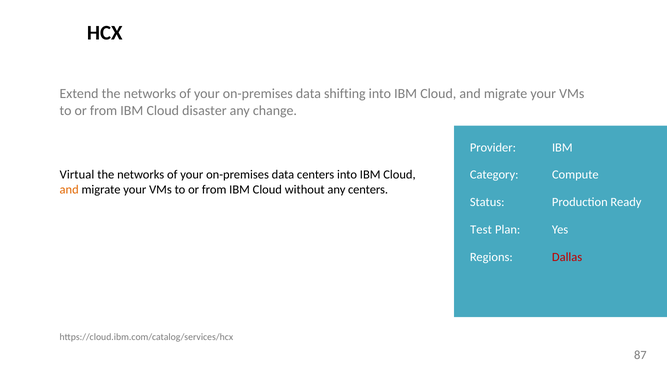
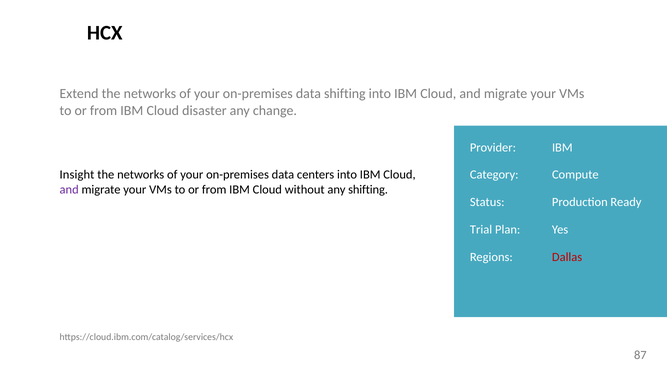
Virtual: Virtual -> Insight (77, 175)
and colour: orange -> purple (69, 190)
any centers: centers -> shifting (368, 190)
Test: Test -> Trial (481, 230)
